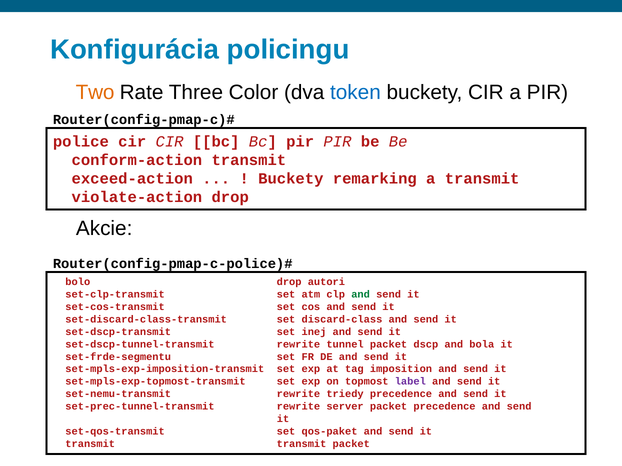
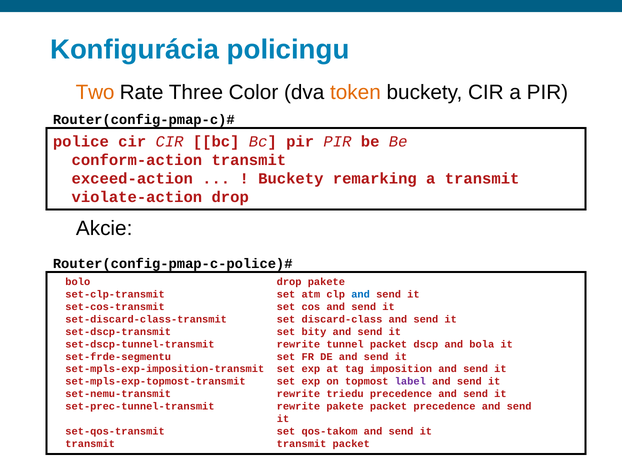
token colour: blue -> orange (355, 93)
drop autori: autori -> pakete (326, 282)
and colour: green -> blue (361, 295)
inej: inej -> bity (314, 332)
triedy: triedy -> triedu (345, 394)
rewrite server: server -> pakete (345, 407)
qos-paket: qos-paket -> qos-takom (330, 432)
